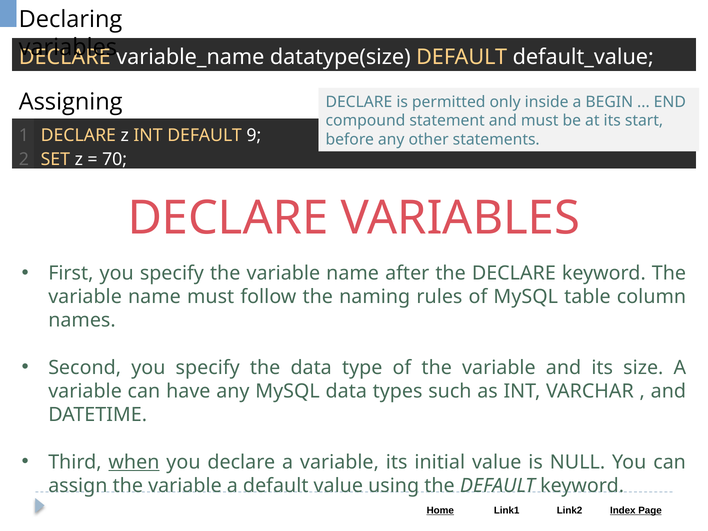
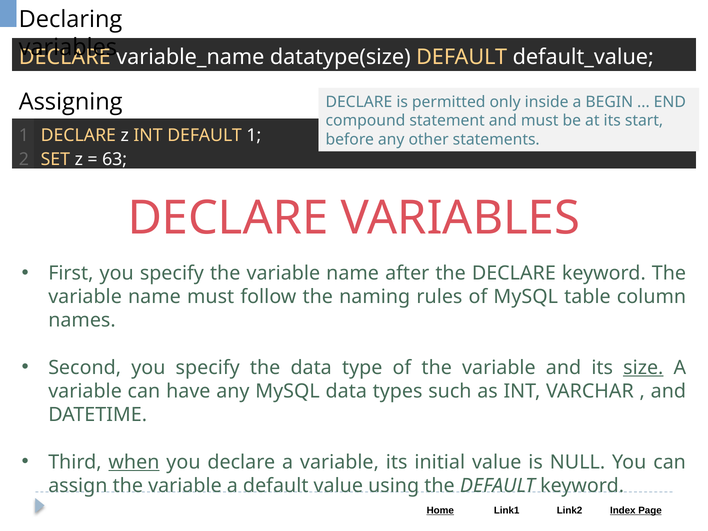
DEFAULT 9: 9 -> 1 (254, 135)
70: 70 -> 63 (115, 159)
size underline: none -> present (643, 368)
